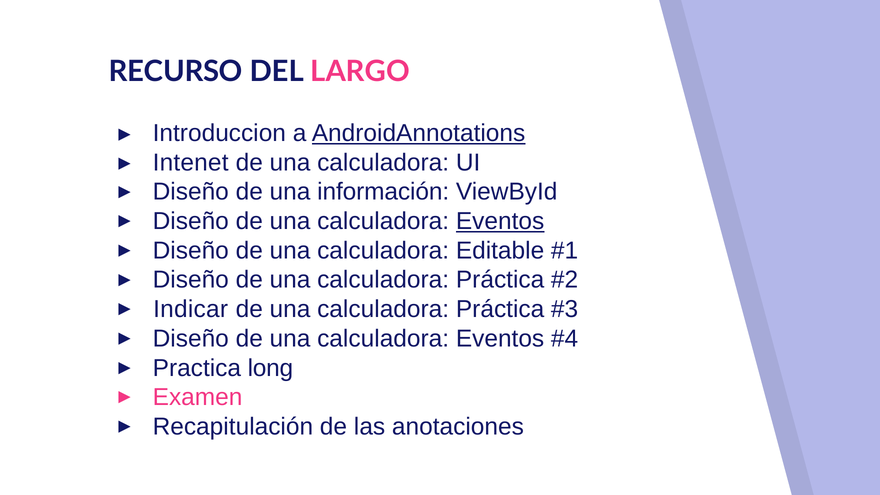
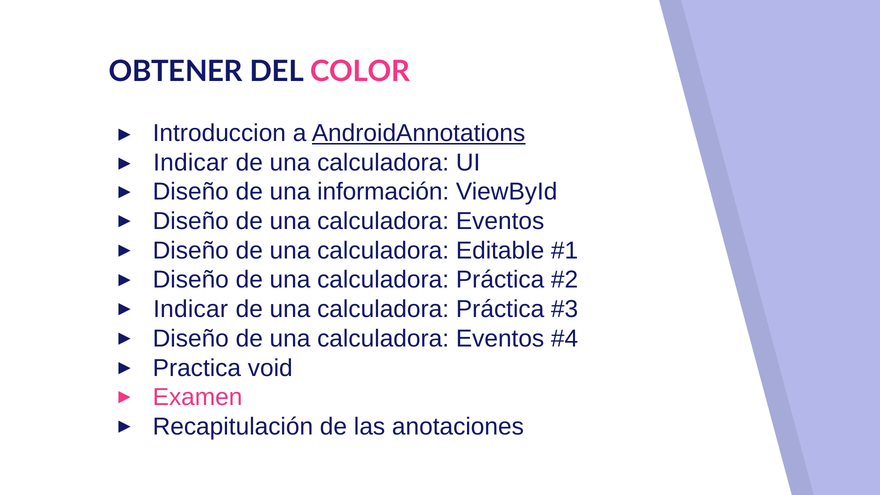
RECURSO: RECURSO -> OBTENER (176, 72)
LARGO: LARGO -> COLOR (360, 72)
Intenet: Intenet -> Indicar (191, 163)
Eventos underline: present -> none (500, 221)
long: long -> void (270, 368)
